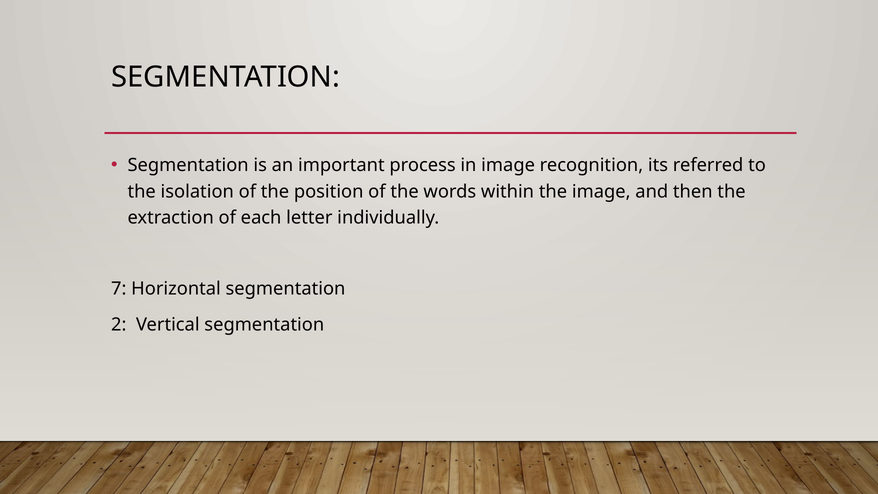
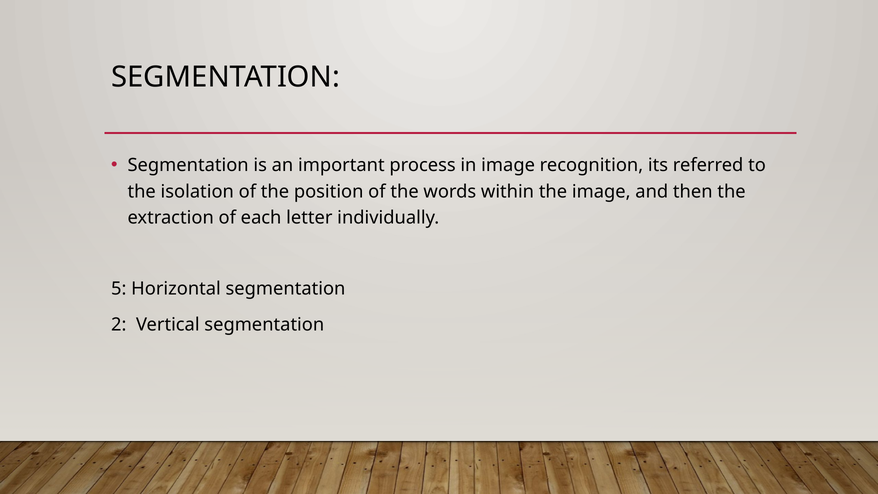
7: 7 -> 5 (119, 289)
